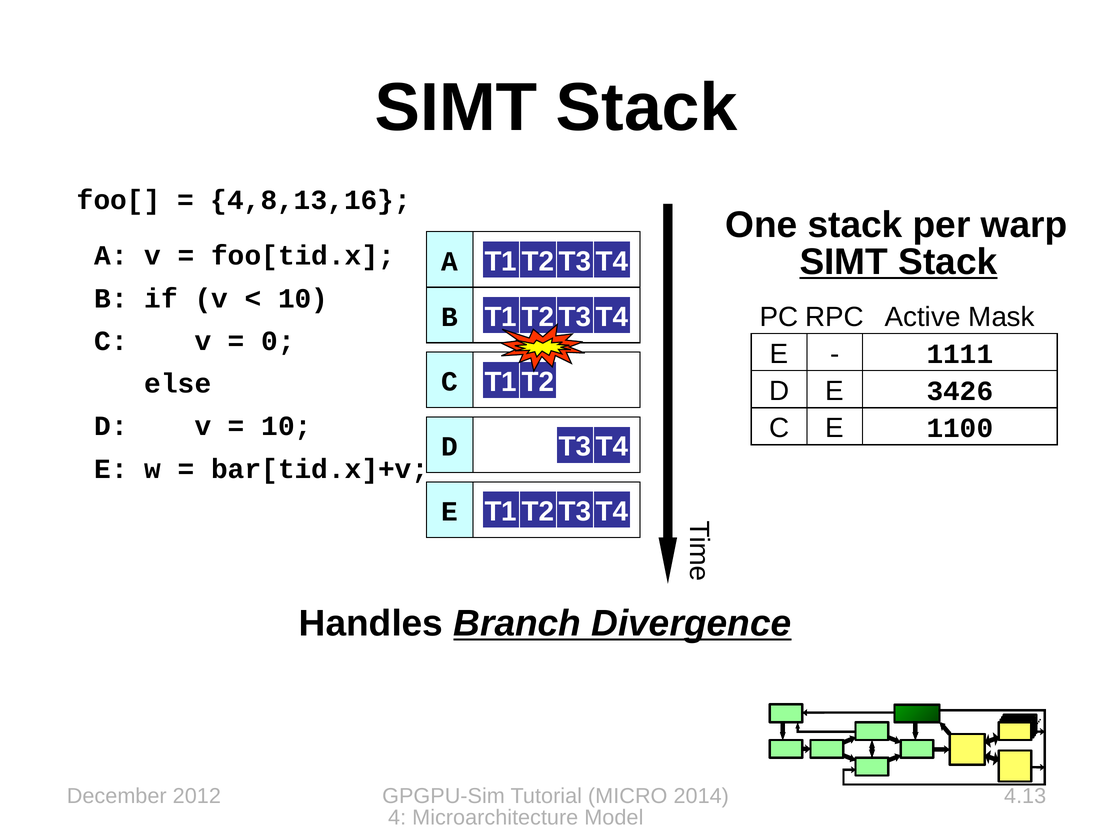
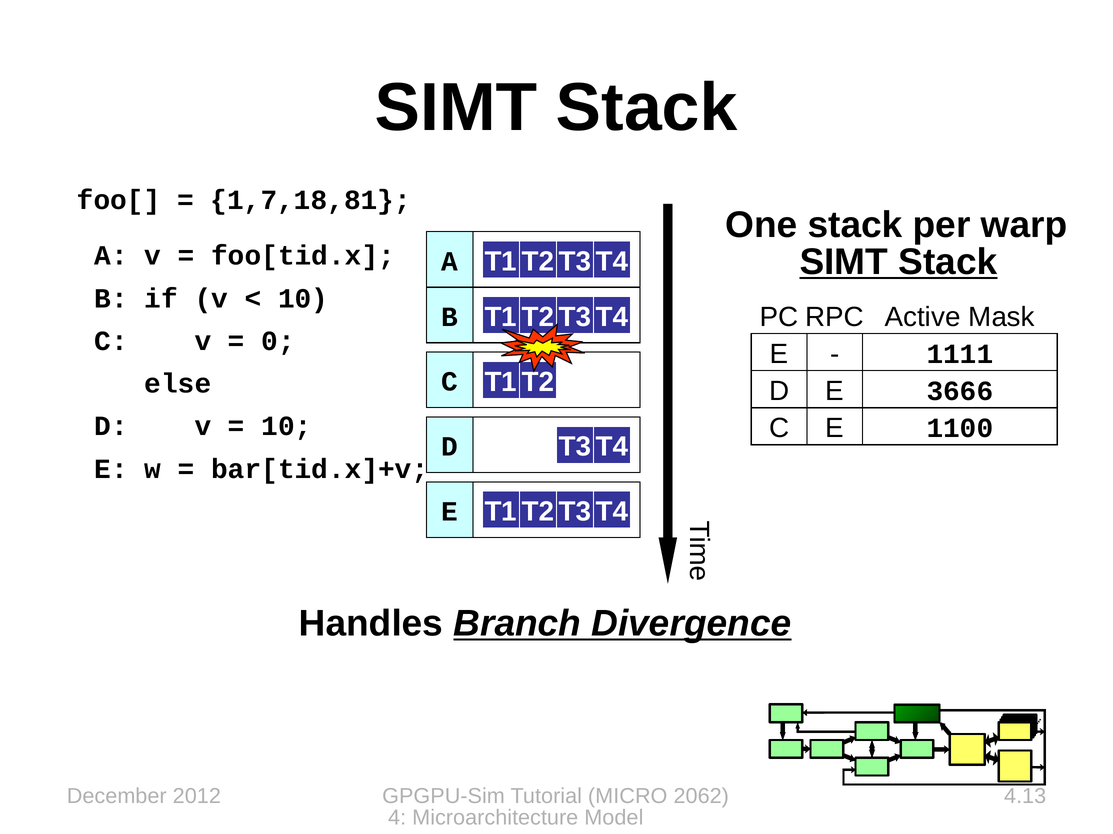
4,8,13,16: 4,8,13,16 -> 1,7,18,81 (311, 200)
3426: 3426 -> 3666 (960, 391)
2014: 2014 -> 2062 (701, 797)
